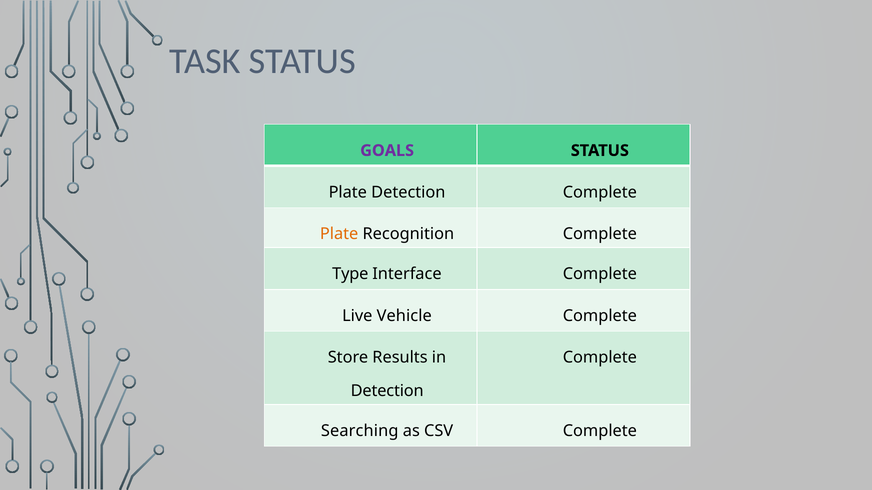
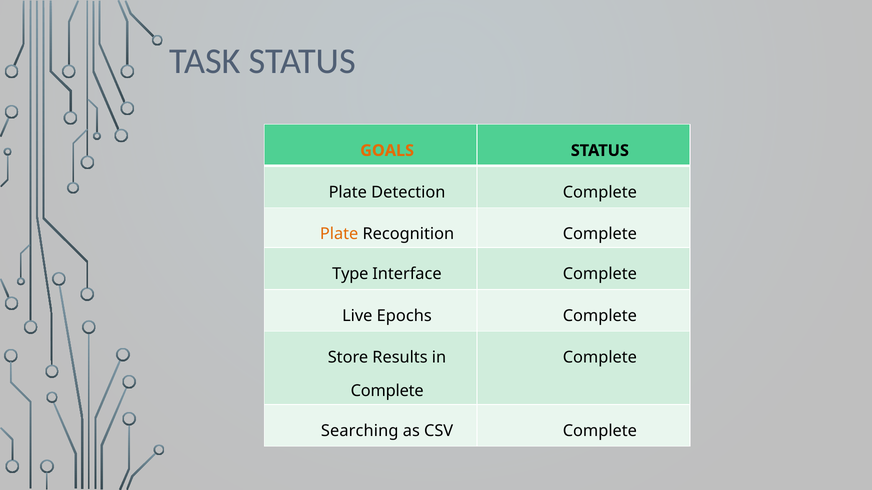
GOALS colour: purple -> orange (387, 151)
Vehicle: Vehicle -> Epochs (404, 316)
Detection: Detection -> Complete (387, 391)
